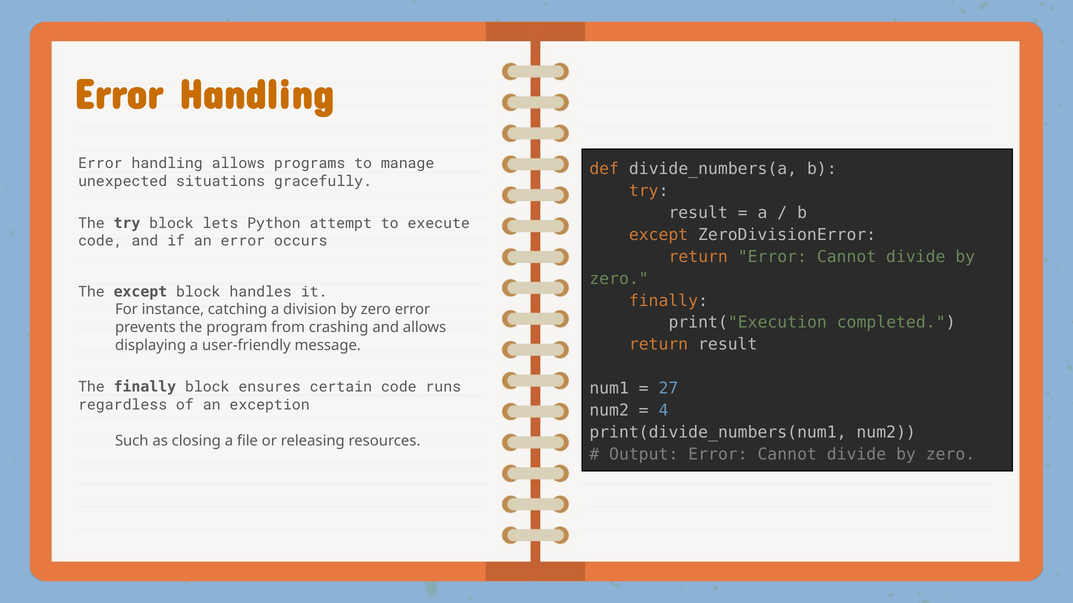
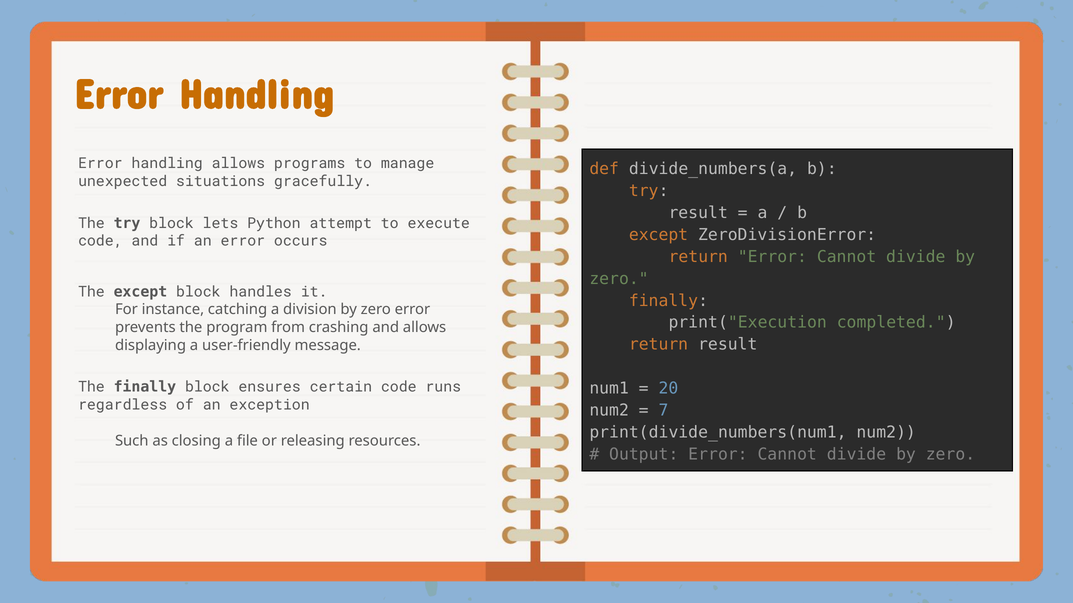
27: 27 -> 20 (668, 389)
4: 4 -> 7 (664, 411)
